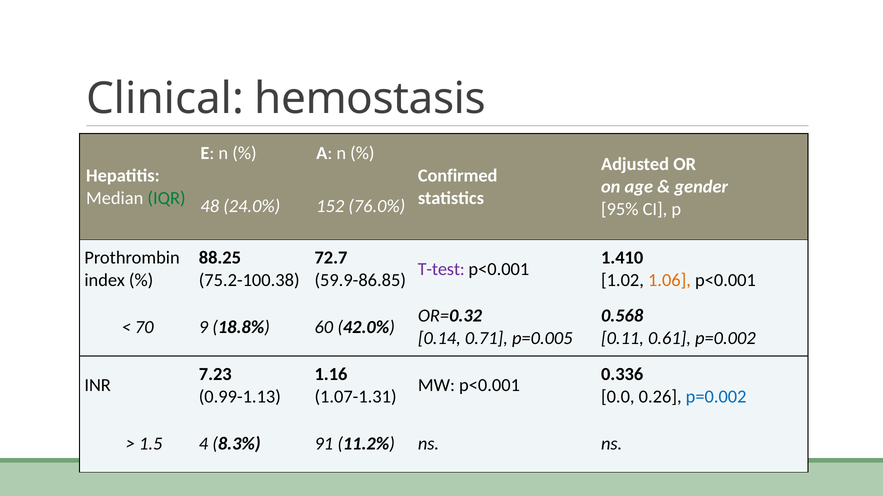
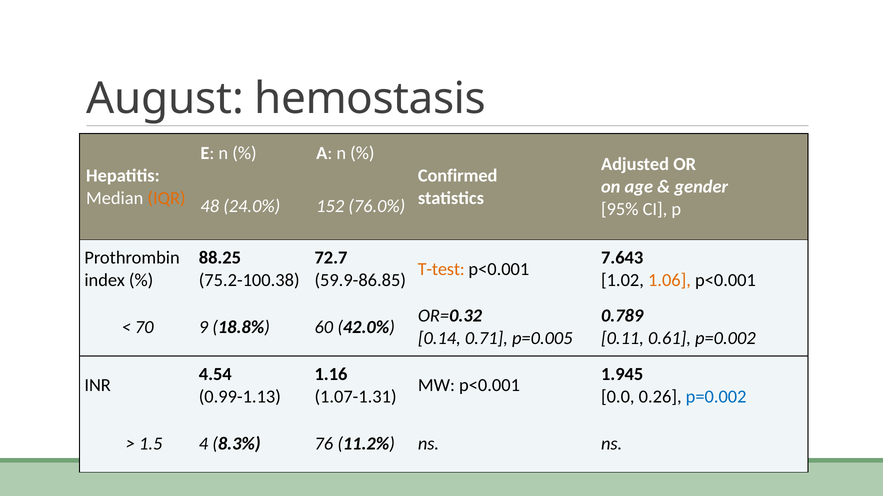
Clinical: Clinical -> August (165, 99)
IQR colour: green -> orange (167, 198)
1.410: 1.410 -> 7.643 (622, 258)
T-test colour: purple -> orange (441, 269)
0.568: 0.568 -> 0.789 (622, 316)
7.23: 7.23 -> 4.54 (215, 375)
0.336: 0.336 -> 1.945 (622, 375)
91: 91 -> 76 (324, 444)
